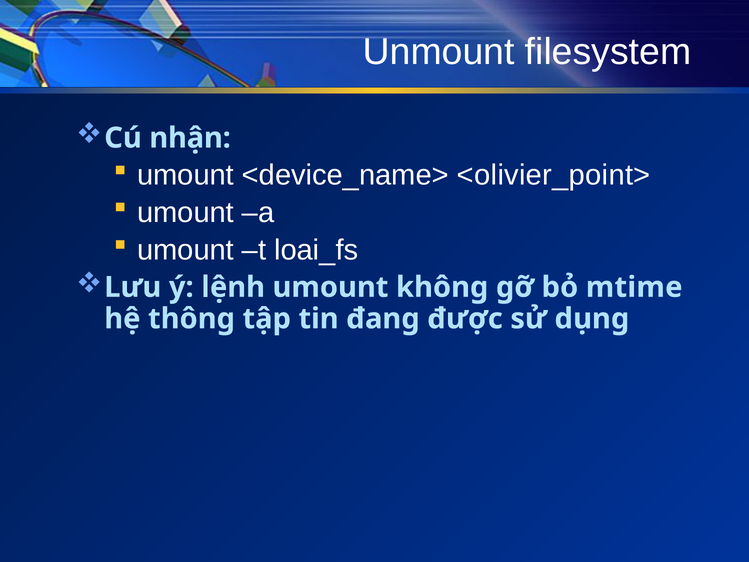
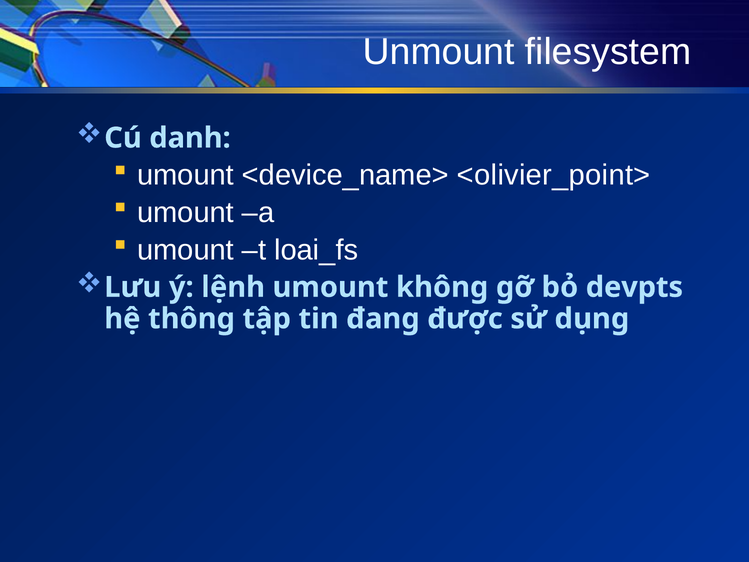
nhận: nhận -> danh (190, 138)
mtime: mtime -> devpts (634, 287)
